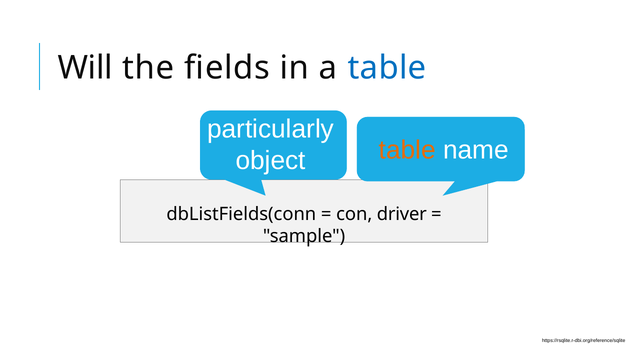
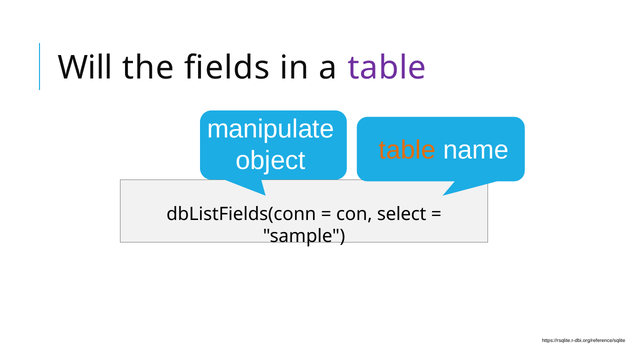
table colour: blue -> purple (387, 68)
particularly: particularly -> manipulate (271, 129)
driver: driver -> select (402, 214)
